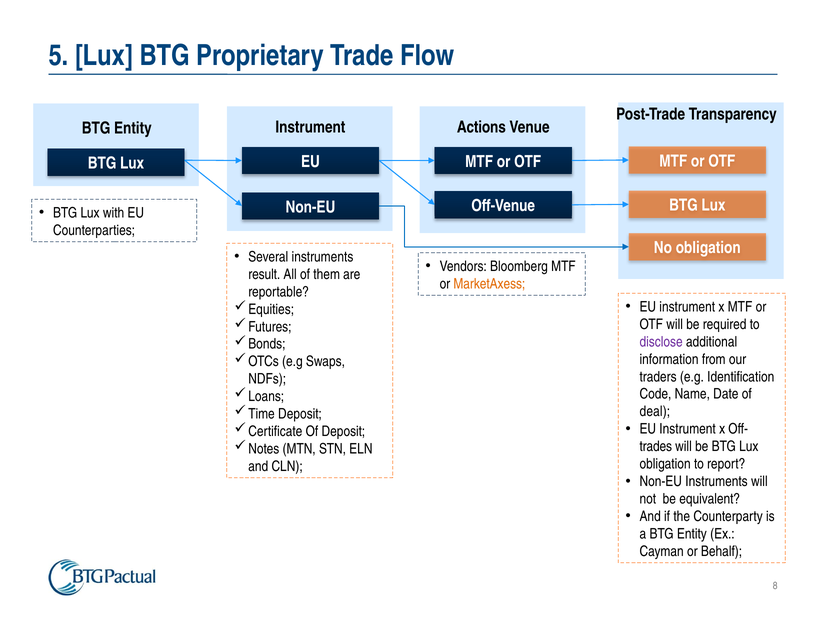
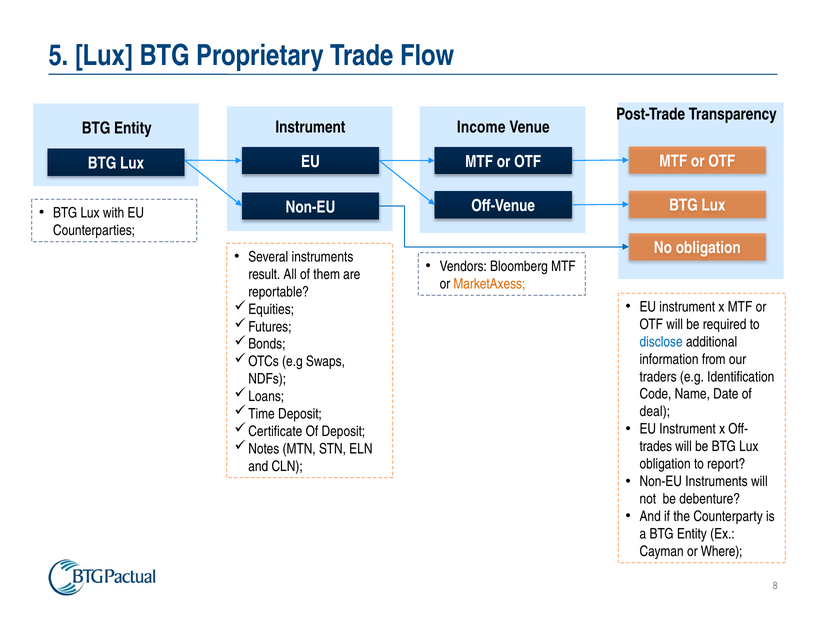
Actions: Actions -> Income (481, 128)
disclose colour: purple -> blue (661, 342)
equivalent: equivalent -> debenture (710, 499)
Behalf: Behalf -> Where (722, 552)
